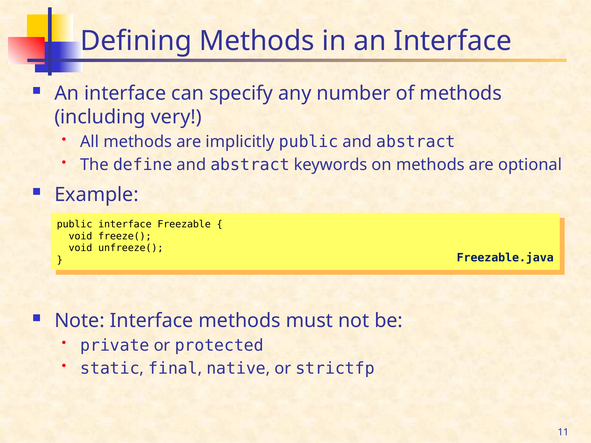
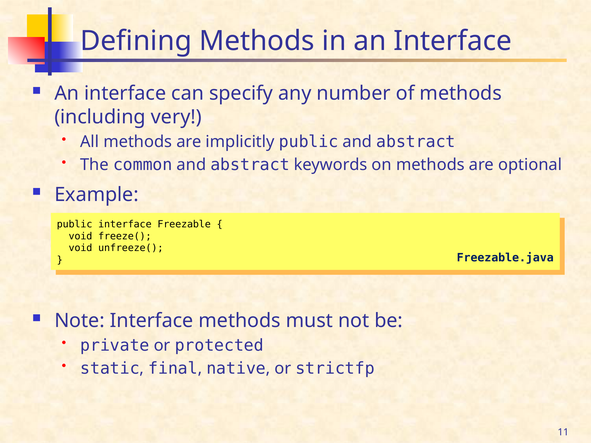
define: define -> common (143, 165)
